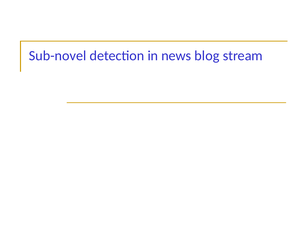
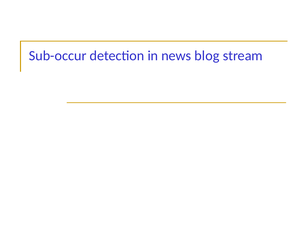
Sub-novel: Sub-novel -> Sub-occur (58, 56)
